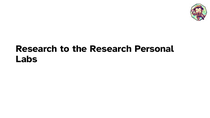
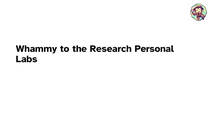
Research: Research -> Whammy (37, 49)
